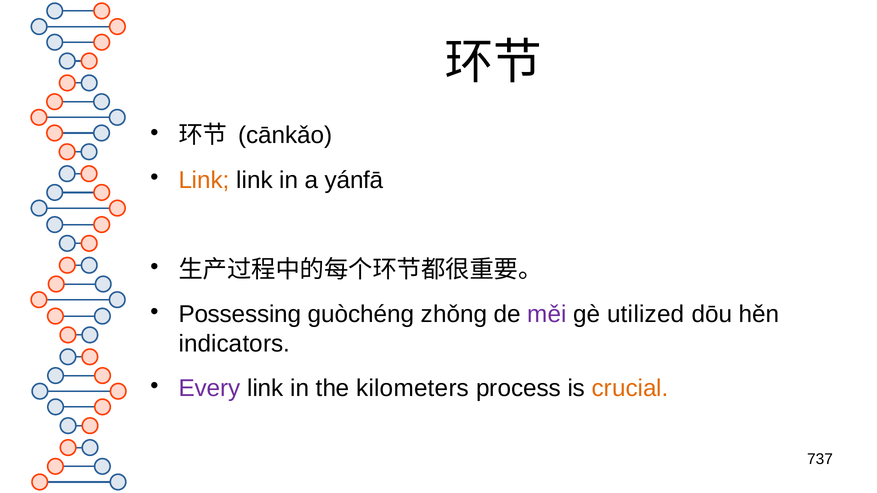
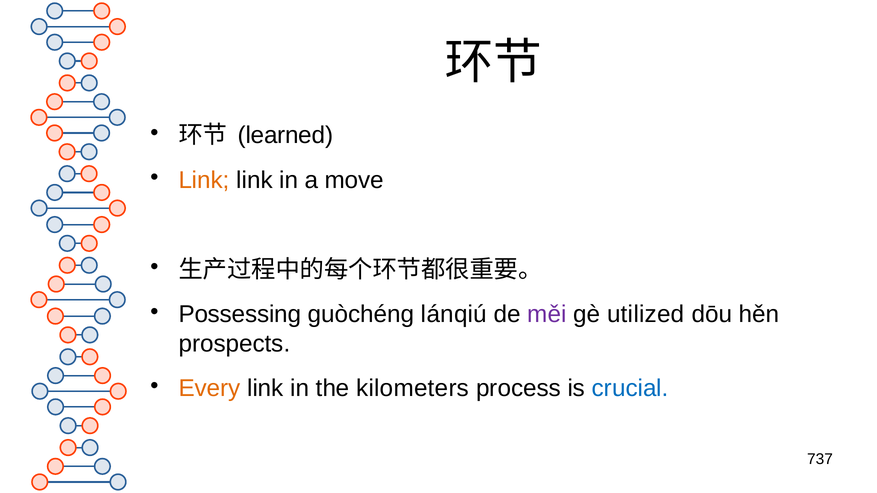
cānkǎo: cānkǎo -> learned (285, 135)
yánfā: yánfā -> move (354, 180)
zhǒng: zhǒng -> lánqiú (454, 315)
indicators: indicators -> prospects (234, 344)
Every colour: purple -> orange (210, 389)
crucial colour: orange -> blue (630, 389)
